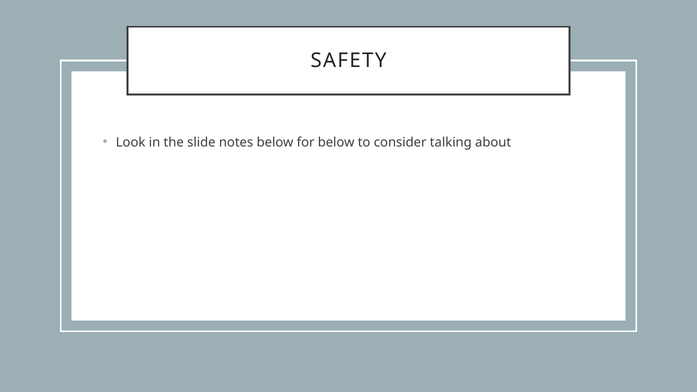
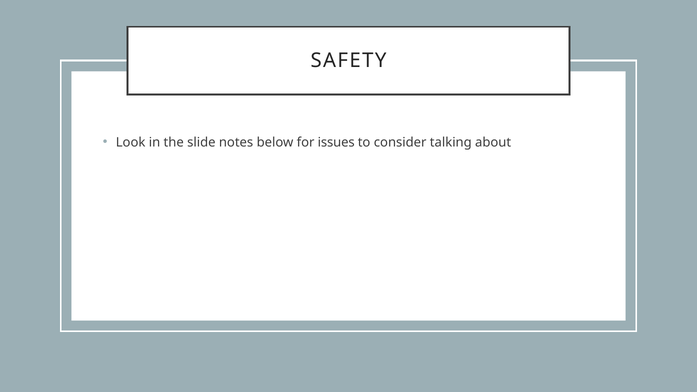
for below: below -> issues (336, 142)
